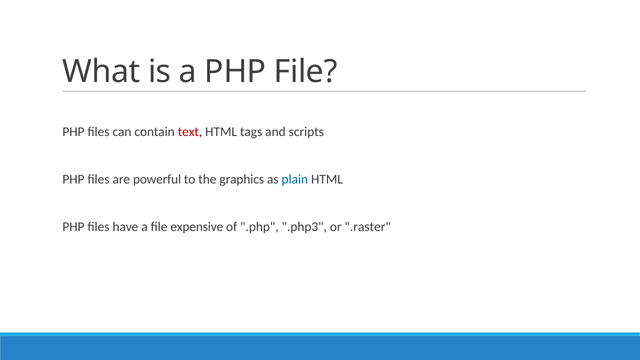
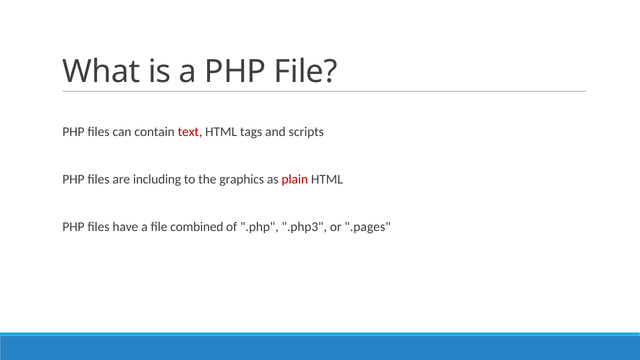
powerful: powerful -> including (157, 179)
plain colour: blue -> red (295, 179)
expensive: expensive -> combined (197, 227)
.raster: .raster -> .pages (368, 227)
